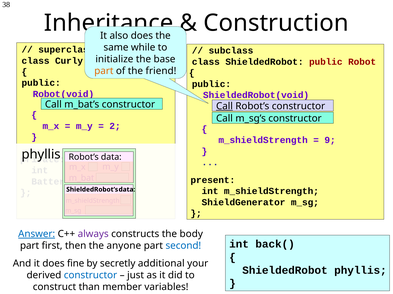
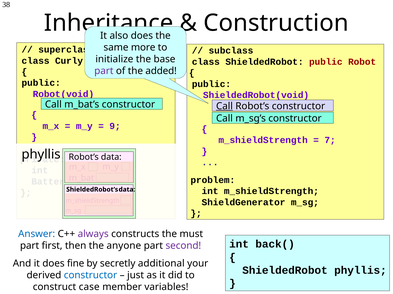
while: while -> more (143, 47)
part colour: orange -> purple (104, 71)
friend: friend -> added (161, 71)
2: 2 -> 9 (115, 126)
9: 9 -> 7 (330, 140)
present: present -> problem (213, 180)
Answer underline: present -> none (37, 234)
body: body -> must (191, 234)
second colour: blue -> purple (183, 246)
than: than -> case (89, 288)
